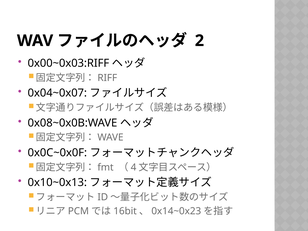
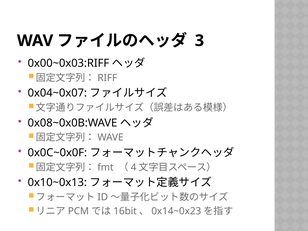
2: 2 -> 3 (199, 41)
